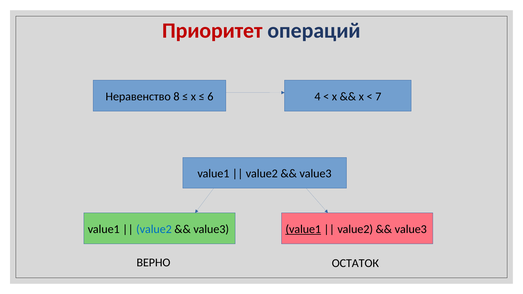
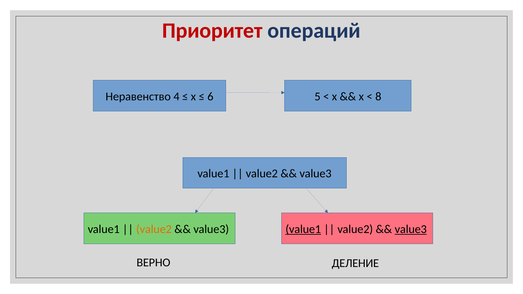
8: 8 -> 4 (176, 97)
4: 4 -> 5 (318, 97)
7: 7 -> 8 (378, 97)
value2 colour: blue -> orange (154, 229)
value3 underline: none -> present (411, 229)
ОСТАТОК: ОСТАТОК -> ДЕЛЕНИЕ (355, 263)
